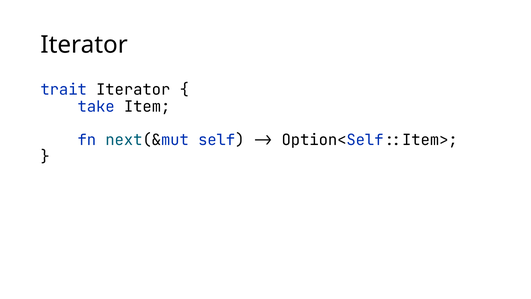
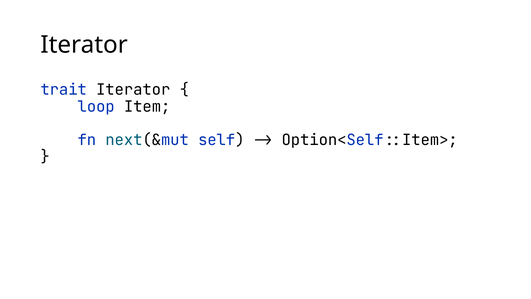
take: take -> loop (96, 106)
